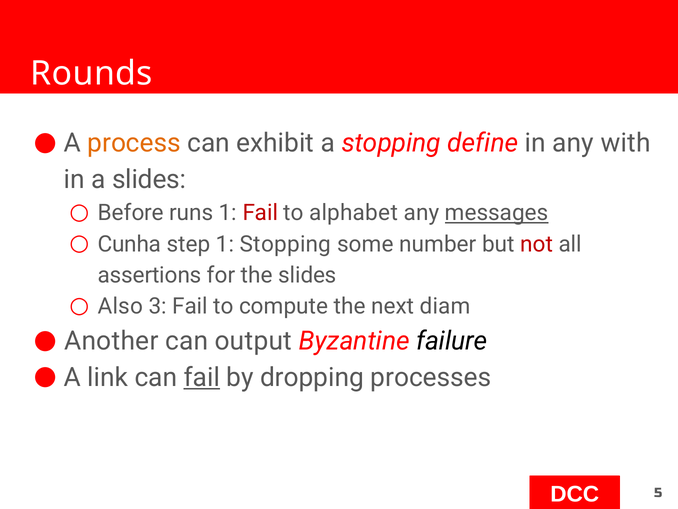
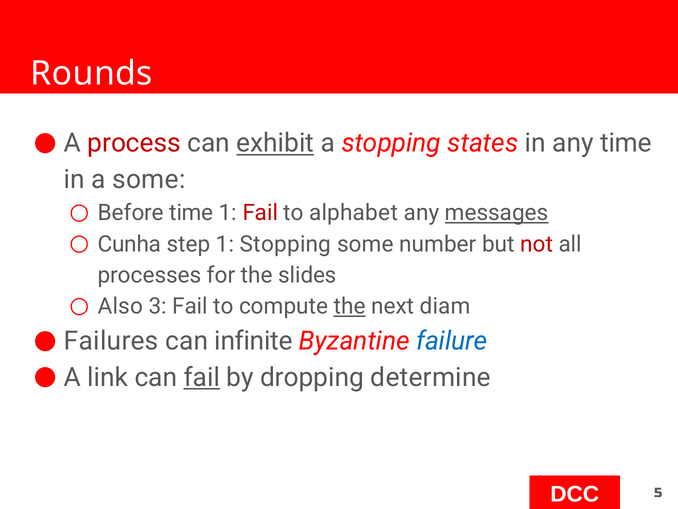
process colour: orange -> red (134, 143)
exhibit underline: none -> present (275, 143)
define: define -> states (483, 143)
any with: with -> time (626, 143)
a slides: slides -> some (149, 179)
Before runs: runs -> time (191, 213)
assertions: assertions -> processes (150, 275)
the underline: none -> present (350, 306)
Another: Another -> Failures (111, 341)
output: output -> infinite (254, 341)
failure colour: black -> blue (452, 341)
processes: processes -> determine (431, 377)
